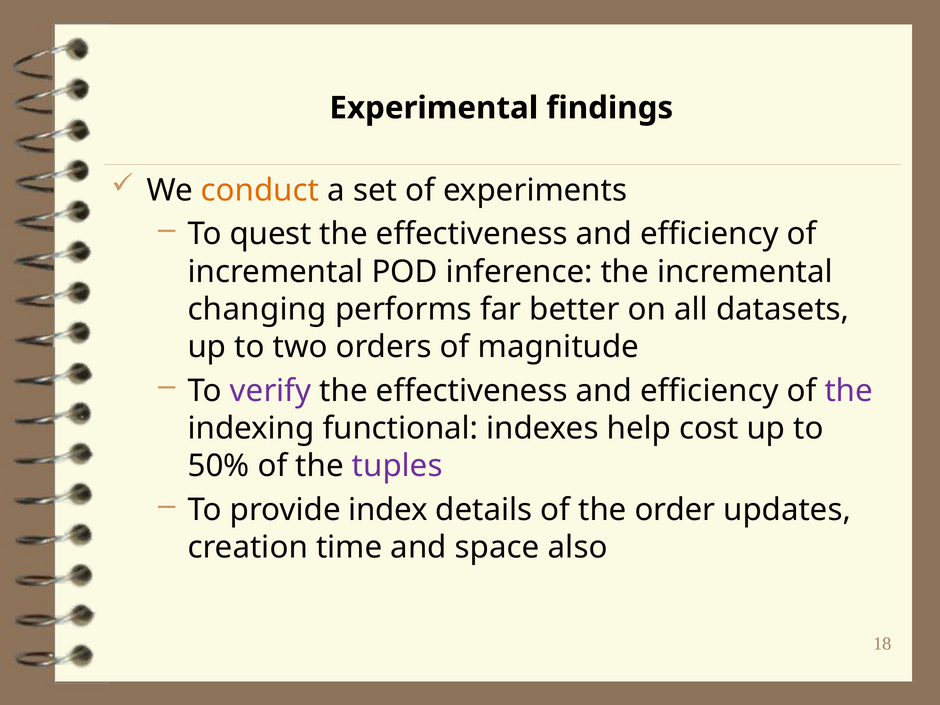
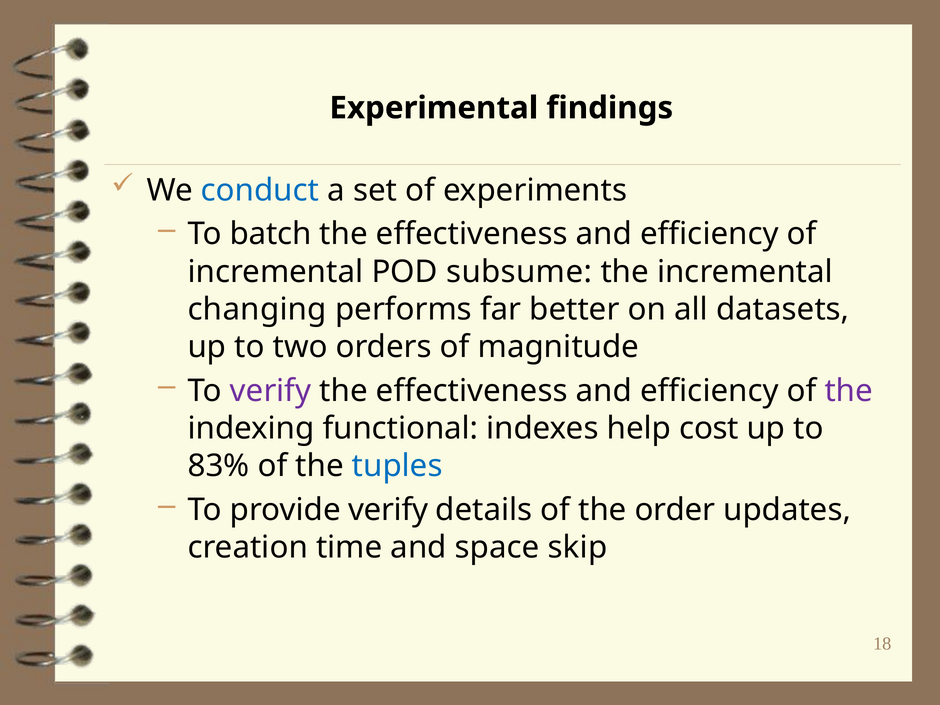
conduct colour: orange -> blue (260, 190)
quest: quest -> batch (271, 234)
inference: inference -> subsume (519, 272)
50%: 50% -> 83% (219, 466)
tuples colour: purple -> blue (397, 466)
provide index: index -> verify (388, 510)
also: also -> skip (578, 547)
